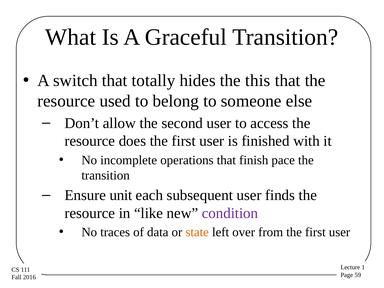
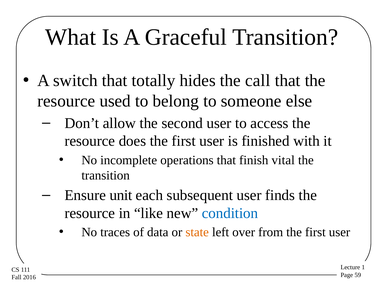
this: this -> call (258, 81)
pace: pace -> vital (283, 160)
condition colour: purple -> blue (230, 213)
